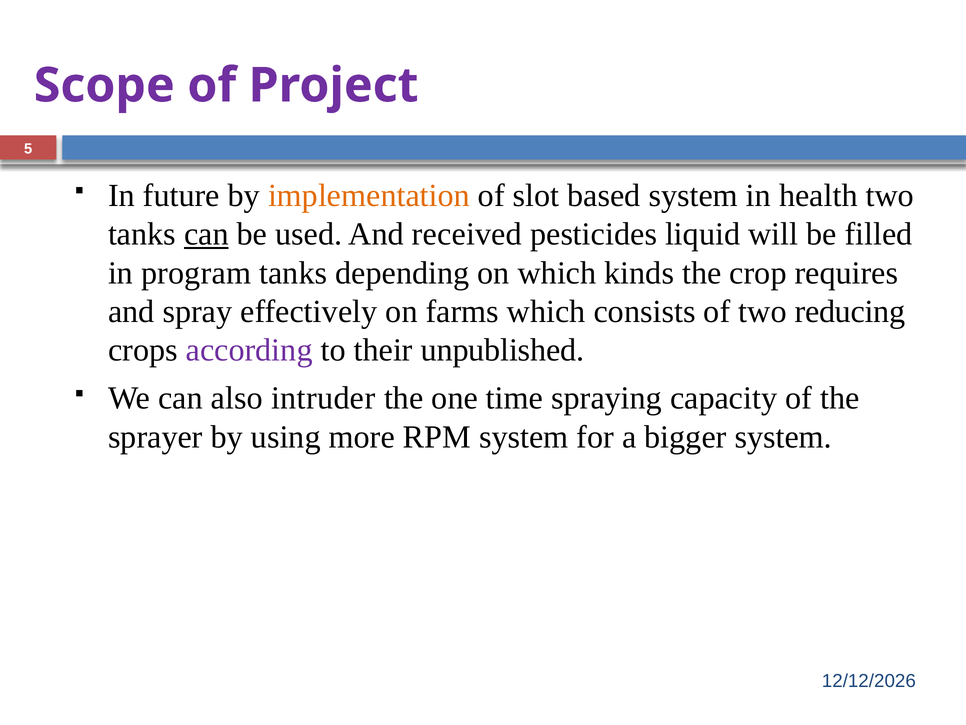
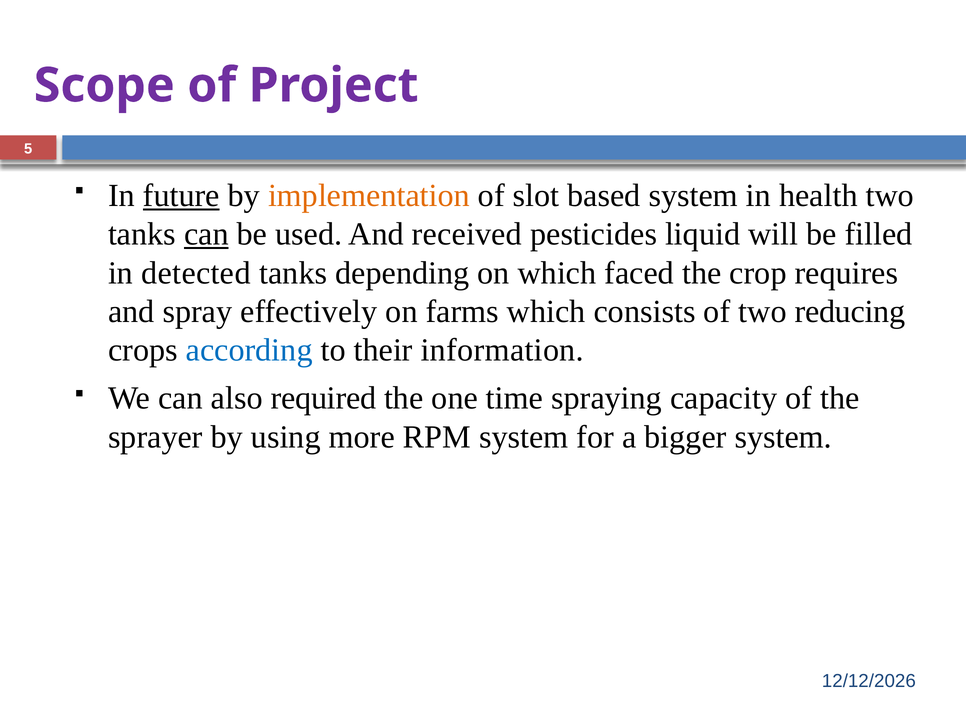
future underline: none -> present (181, 195)
program: program -> detected (196, 273)
kinds: kinds -> faced (639, 273)
according colour: purple -> blue (249, 350)
unpublished: unpublished -> information (502, 350)
intruder: intruder -> required (324, 398)
